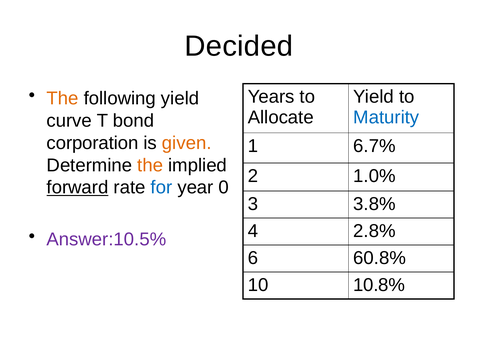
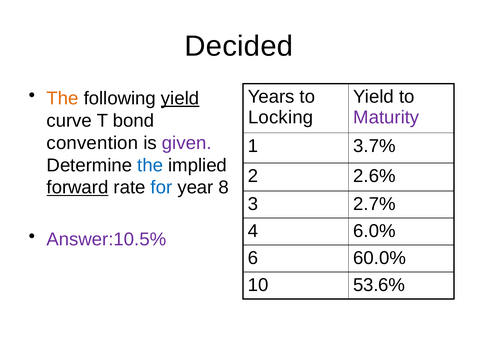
yield underline: none -> present (180, 98)
Allocate: Allocate -> Locking (281, 117)
Maturity colour: blue -> purple (386, 117)
corporation: corporation -> convention (92, 143)
given colour: orange -> purple (187, 143)
6.7%: 6.7% -> 3.7% (374, 146)
the colour: orange -> blue (150, 165)
1.0%: 1.0% -> 2.6% (374, 176)
0: 0 -> 8 (224, 188)
3.8%: 3.8% -> 2.7% (374, 204)
2.8%: 2.8% -> 6.0% (374, 231)
60.8%: 60.8% -> 60.0% (380, 258)
10.8%: 10.8% -> 53.6% (379, 285)
